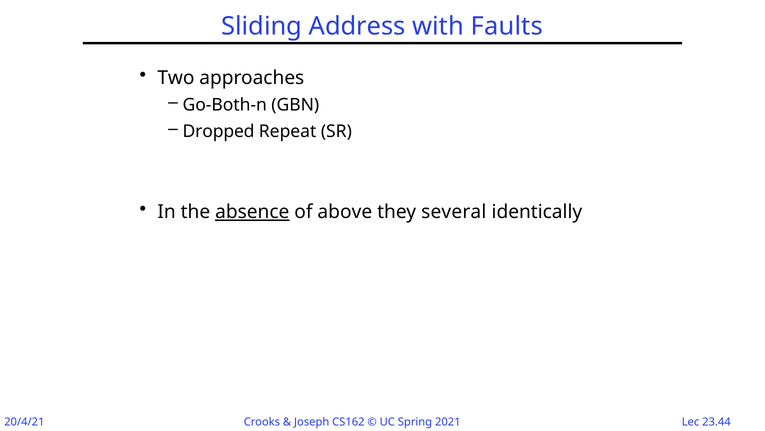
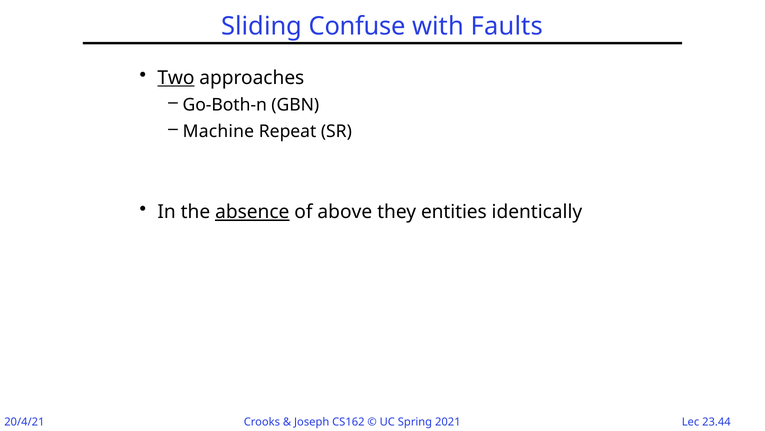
Address: Address -> Confuse (357, 26)
Two underline: none -> present (176, 78)
Dropped: Dropped -> Machine (218, 131)
several: several -> entities (454, 212)
